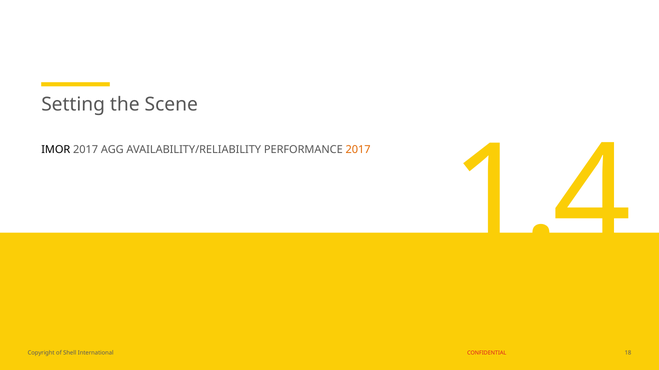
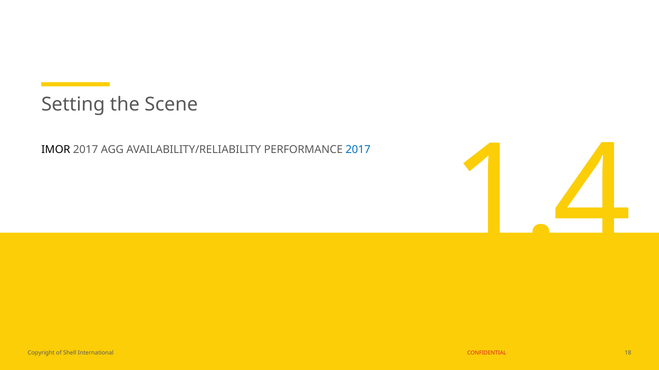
2017 colour: orange -> blue (358, 150)
